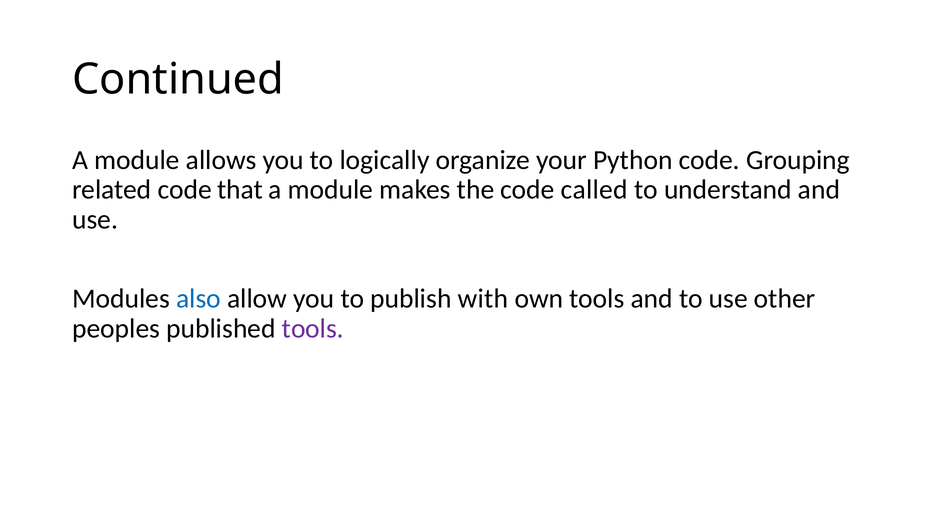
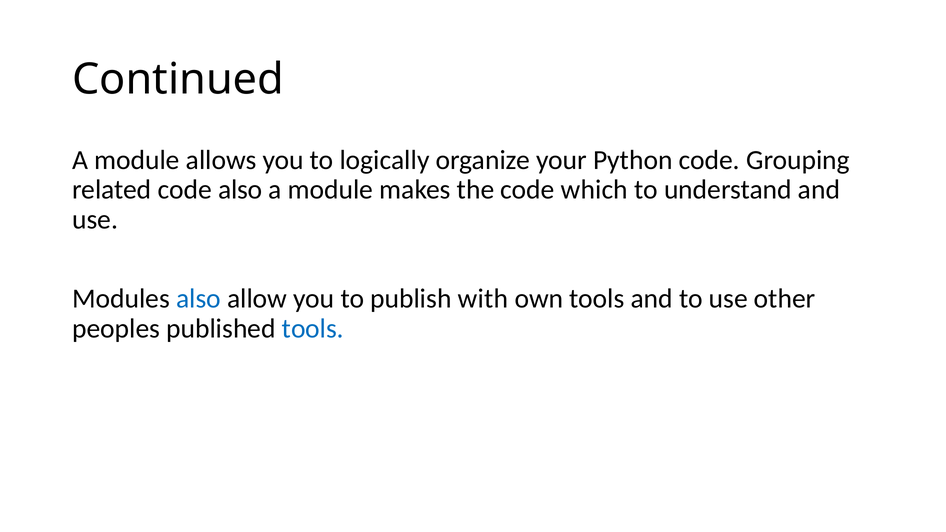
code that: that -> also (240, 190)
called: called -> which (594, 190)
tools colour: purple -> blue (313, 329)
